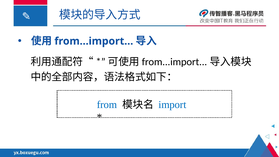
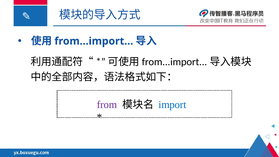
from colour: blue -> purple (107, 105)
